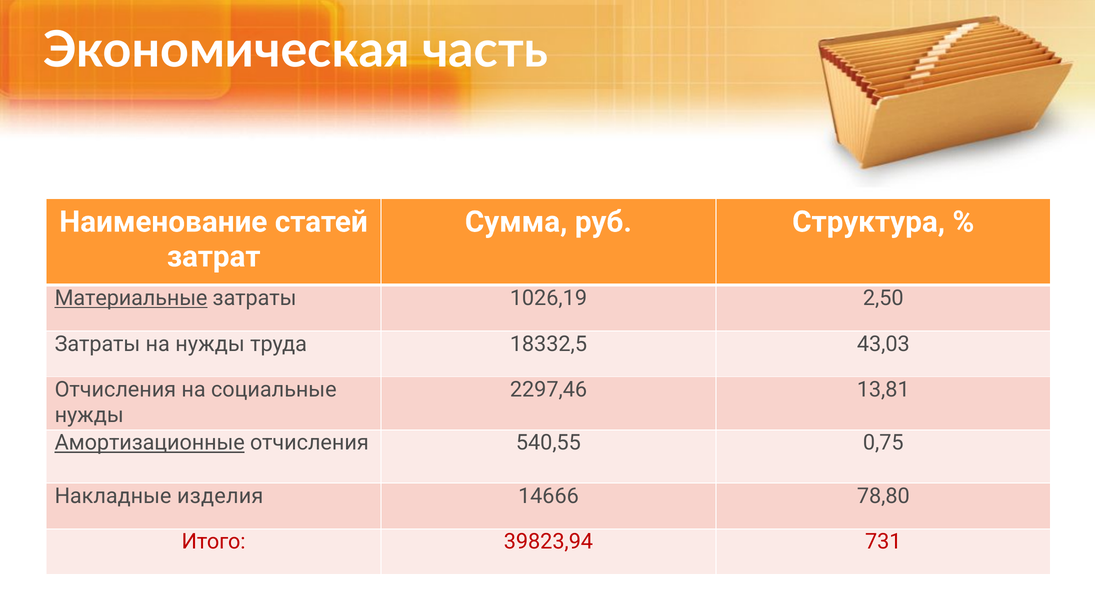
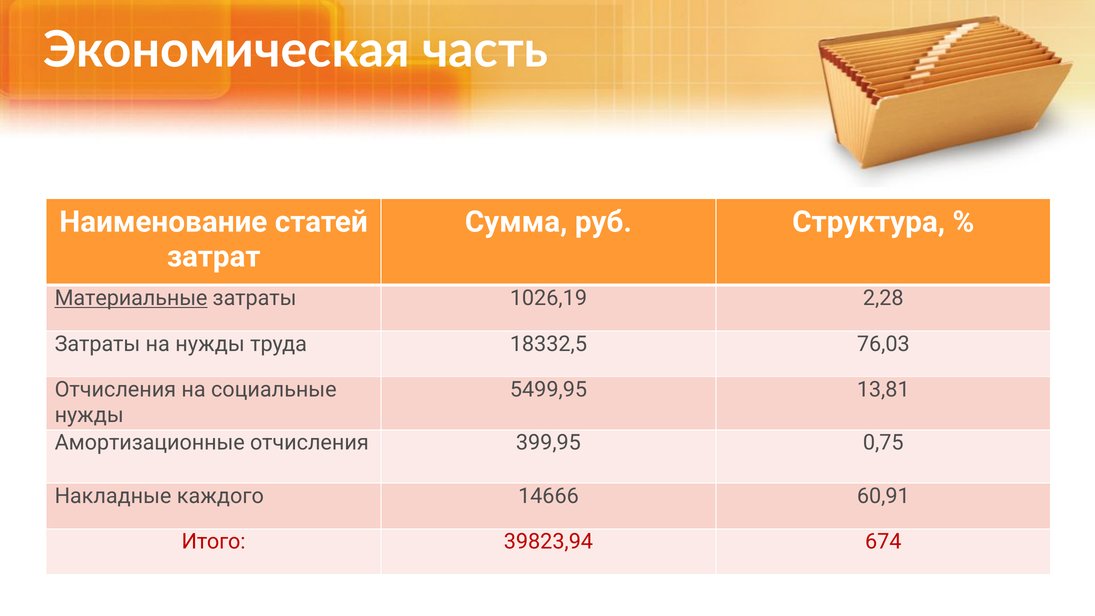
2,50: 2,50 -> 2,28 (883, 298)
43,03: 43,03 -> 76,03 (883, 344)
2297,46: 2297,46 -> 5499,95 (549, 390)
Амортизационные underline: present -> none (150, 443)
540,55: 540,55 -> 399,95 (548, 443)
изделия: изделия -> каждого (220, 496)
78,80: 78,80 -> 60,91 (883, 496)
731: 731 -> 674 (883, 542)
